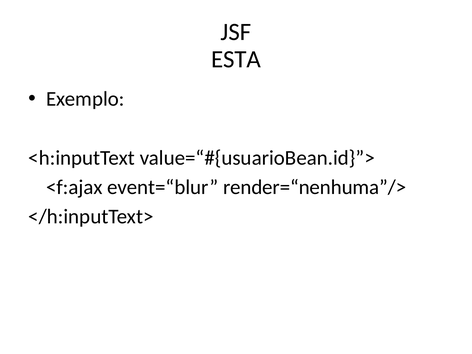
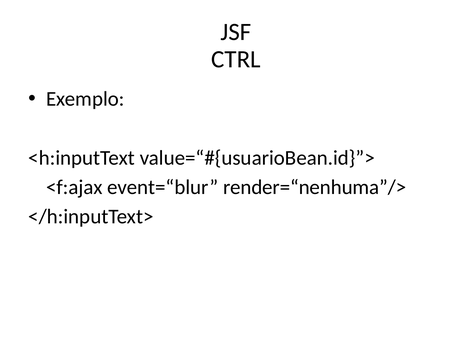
ESTA: ESTA -> CTRL (236, 59)
